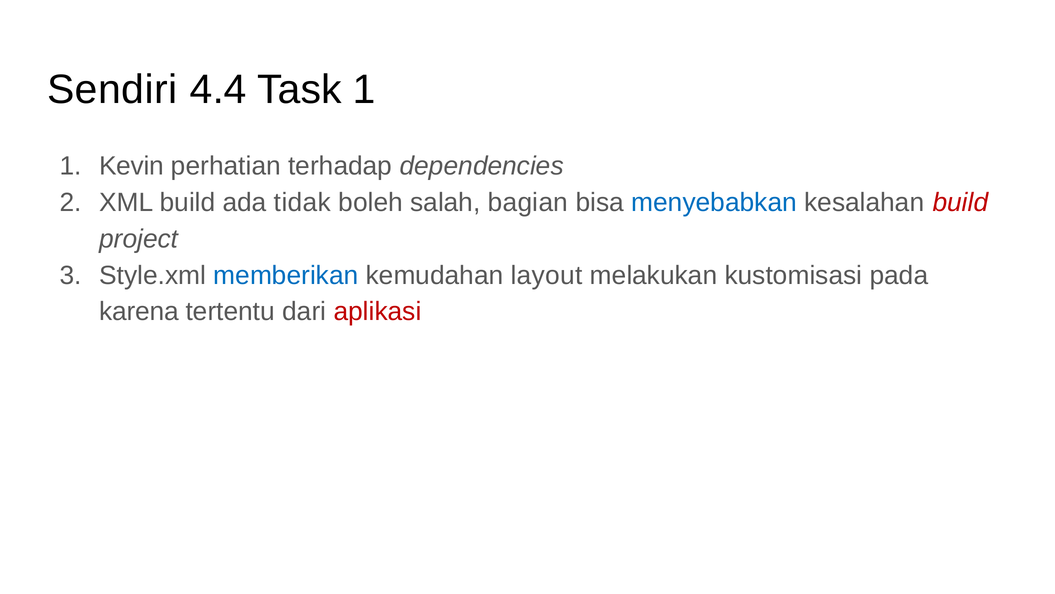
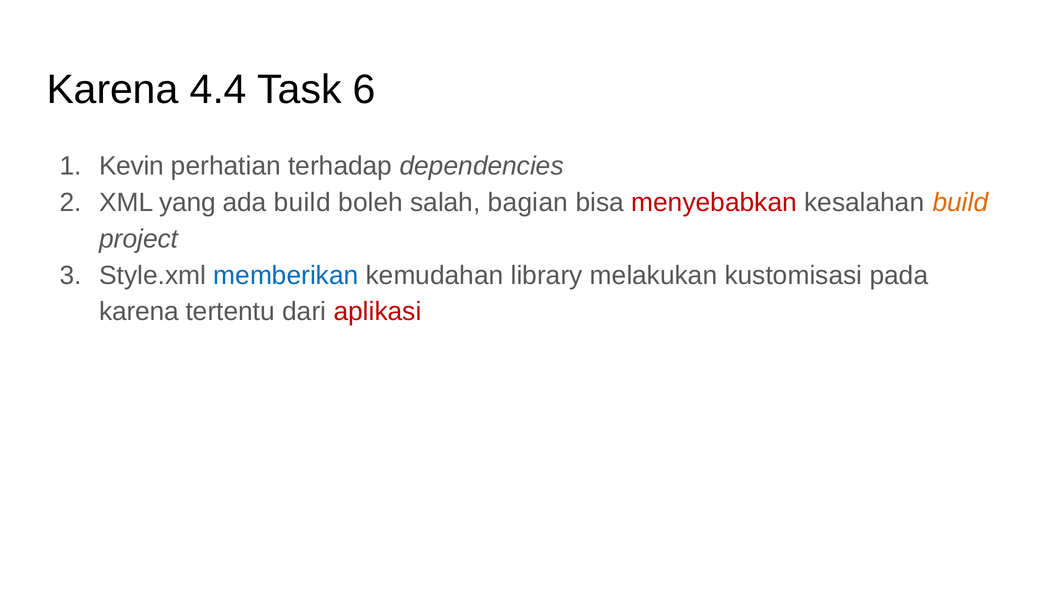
Sendiri: Sendiri -> Karena (113, 89)
Task 1: 1 -> 6 (364, 89)
XML build: build -> yang (188, 202)
ada tidak: tidak -> build (302, 202)
menyebabkan colour: blue -> red (714, 202)
build colour: red -> orange (960, 202)
layout: layout -> library (547, 275)
